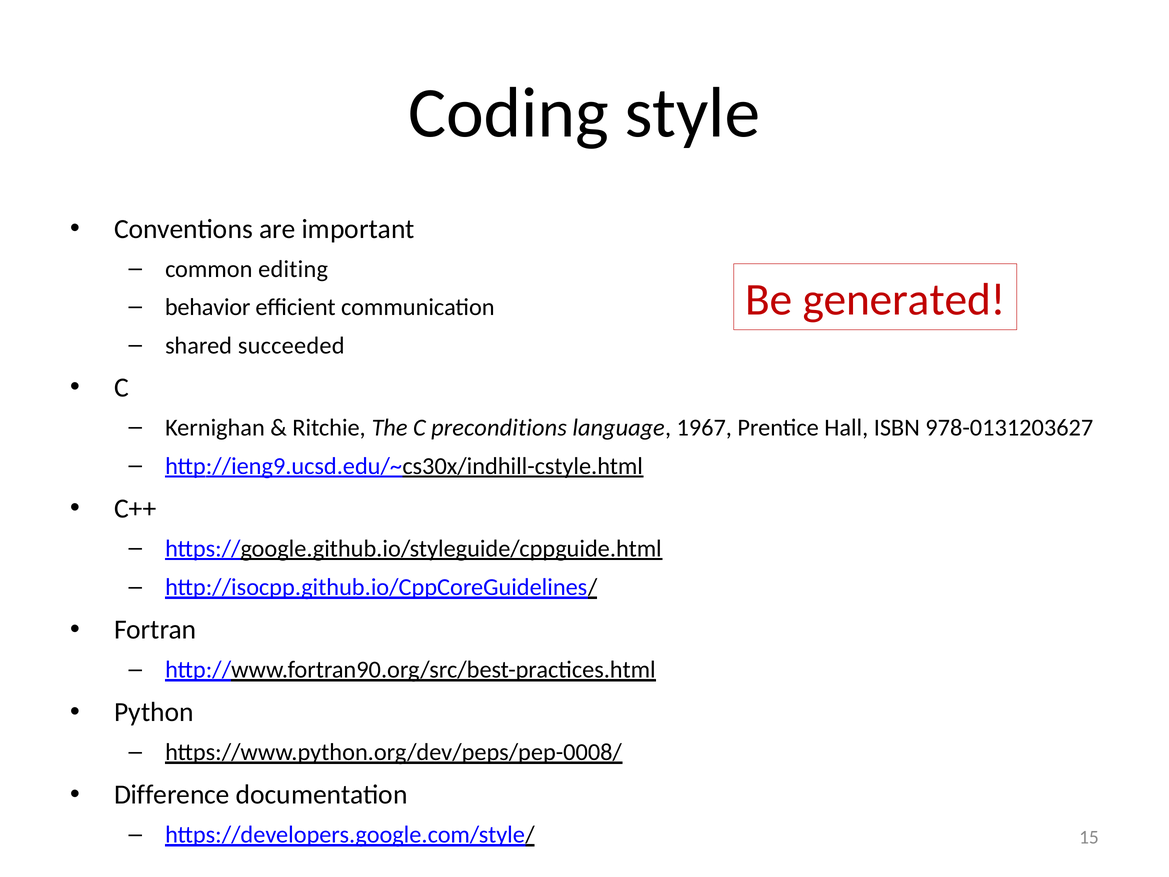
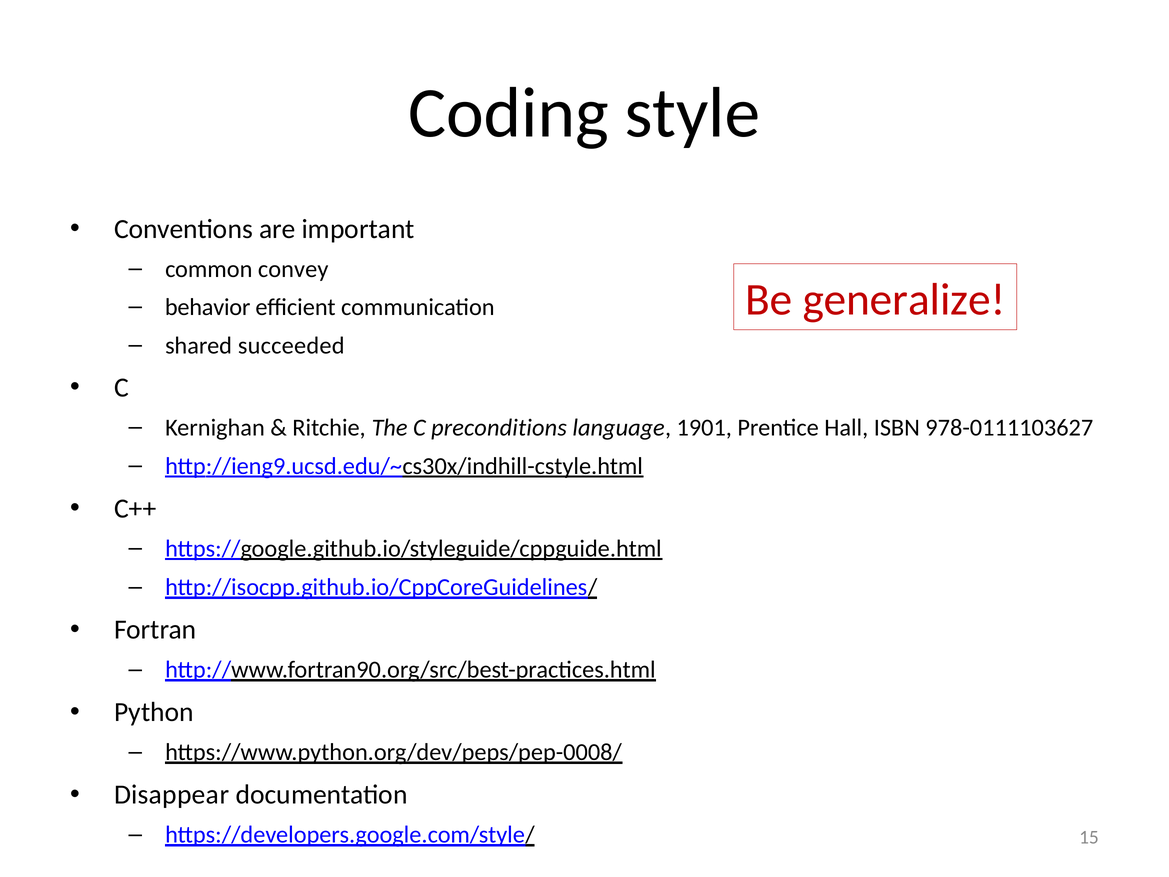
editing: editing -> convey (293, 269)
generated: generated -> generalize (904, 300)
1967: 1967 -> 1901 (704, 428)
978-0131203627: 978-0131203627 -> 978-0111103627 (1009, 428)
Difference: Difference -> Disappear (172, 795)
